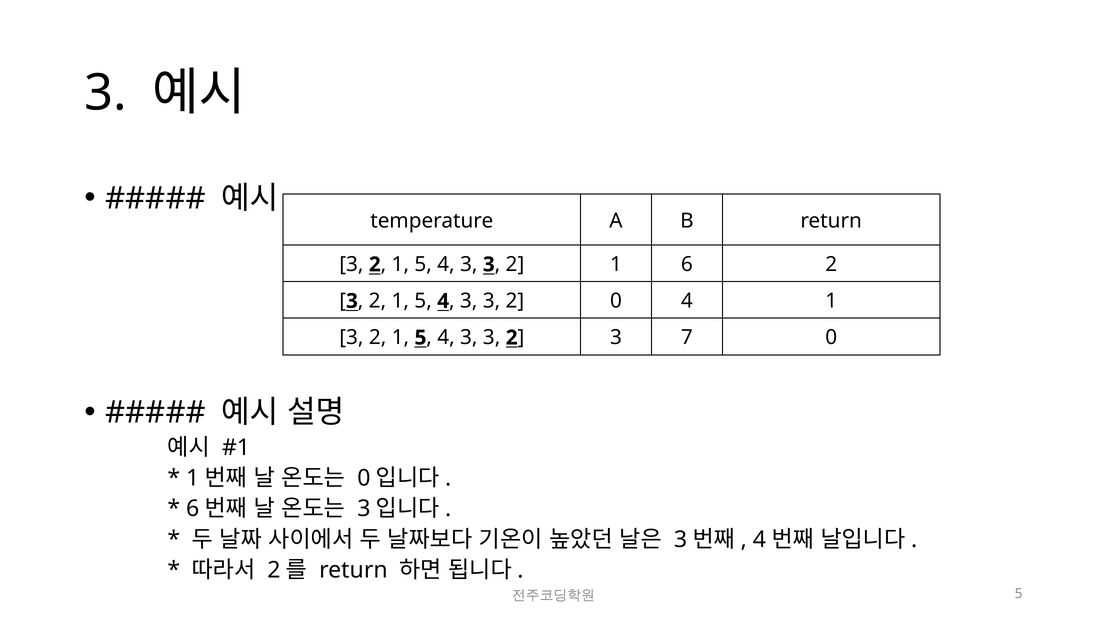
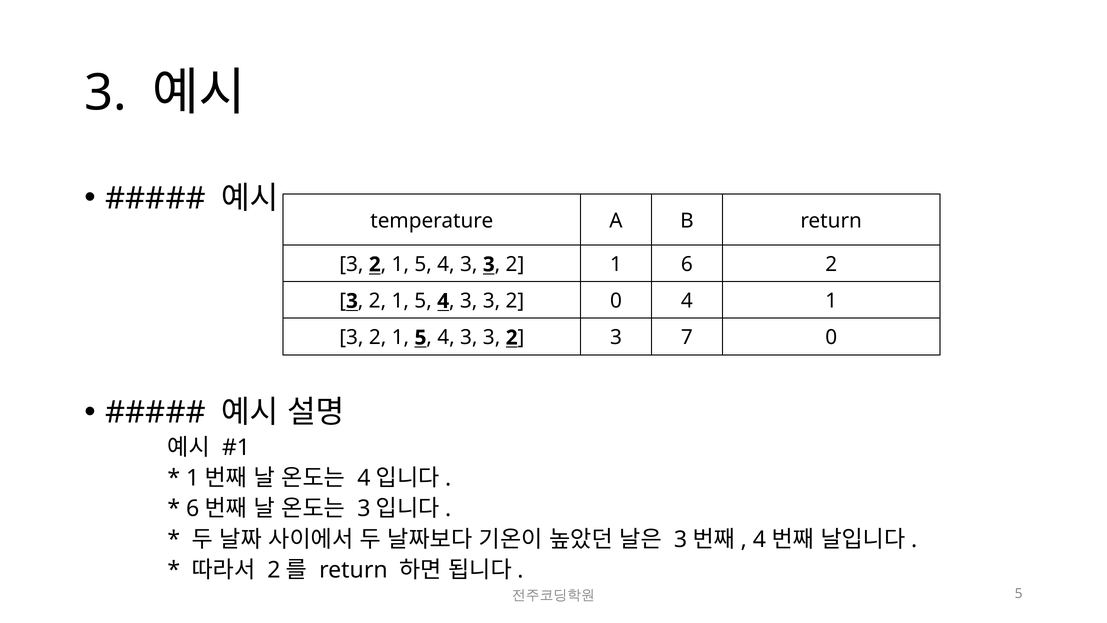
0: 0 -> 4 (364, 478)
